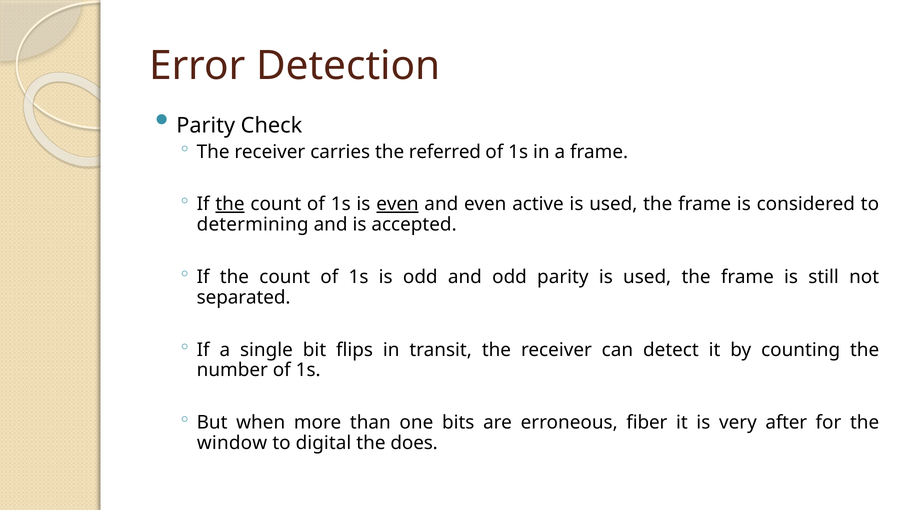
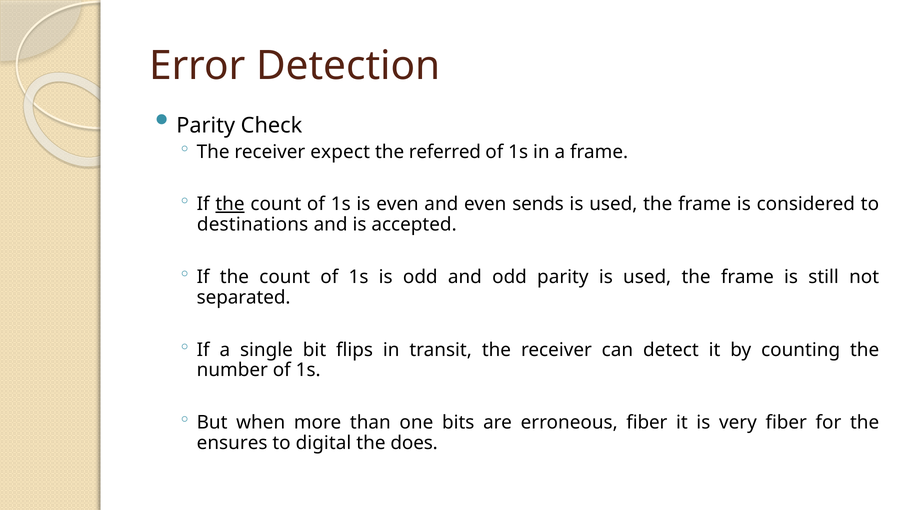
carries: carries -> expect (340, 152)
even underline: present -> none (397, 204)
active: active -> sends (538, 204)
determining: determining -> destinations (253, 225)
very after: after -> fiber (786, 423)
window: window -> ensures (232, 443)
